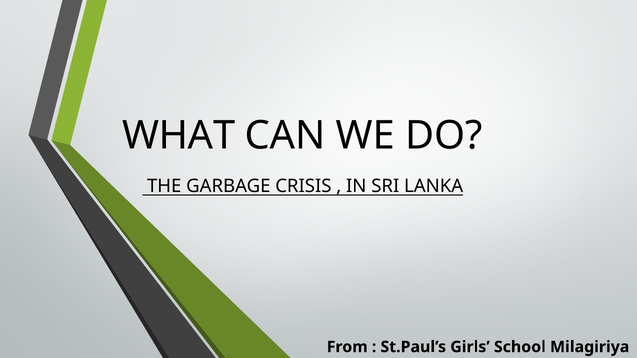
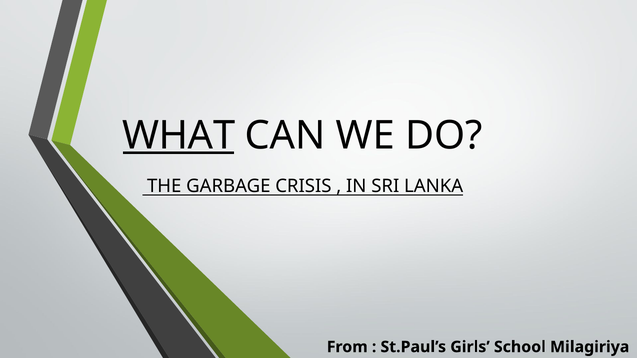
WHAT underline: none -> present (179, 136)
